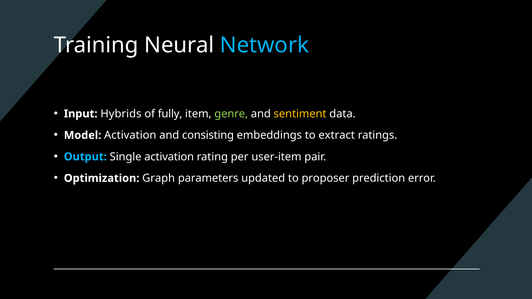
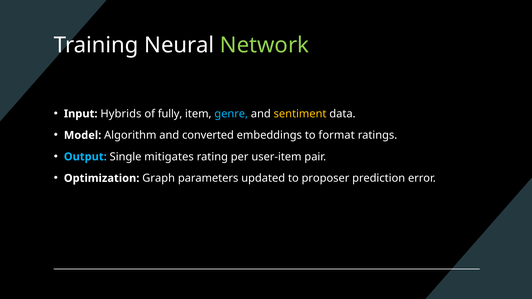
Network colour: light blue -> light green (264, 45)
genre colour: light green -> light blue (231, 114)
Model Activation: Activation -> Algorithm (130, 135)
consisting: consisting -> converted (208, 135)
extract: extract -> format (337, 135)
Single activation: activation -> mitigates (169, 157)
